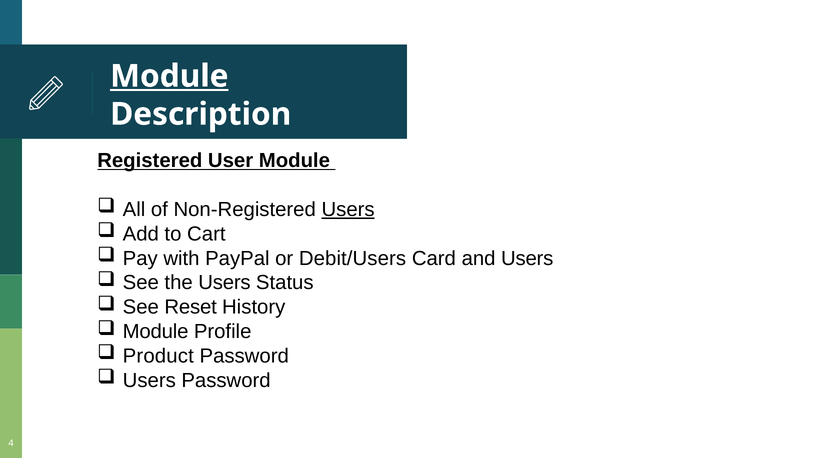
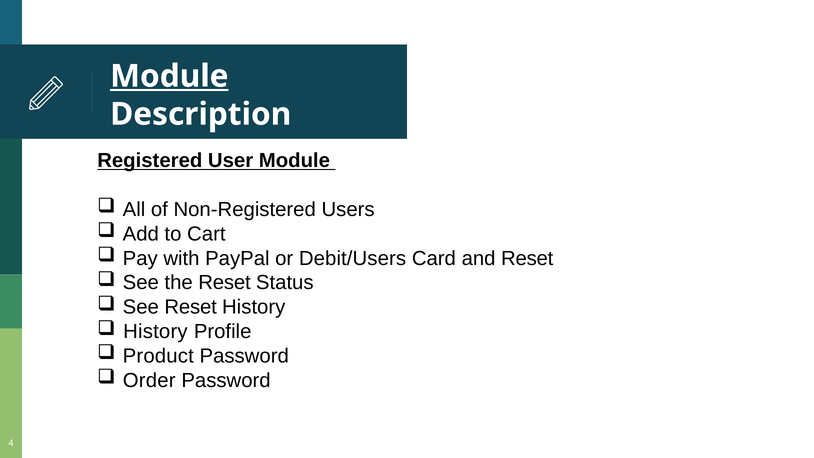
Users underline: present -> none (348, 209)
and Users: Users -> Reset (527, 258)
the Users: Users -> Reset (224, 283)
Module: Module -> History (155, 332)
Users: Users -> Order (149, 380)
